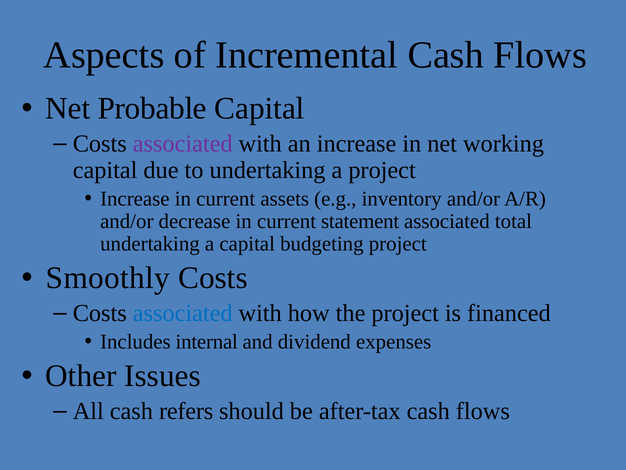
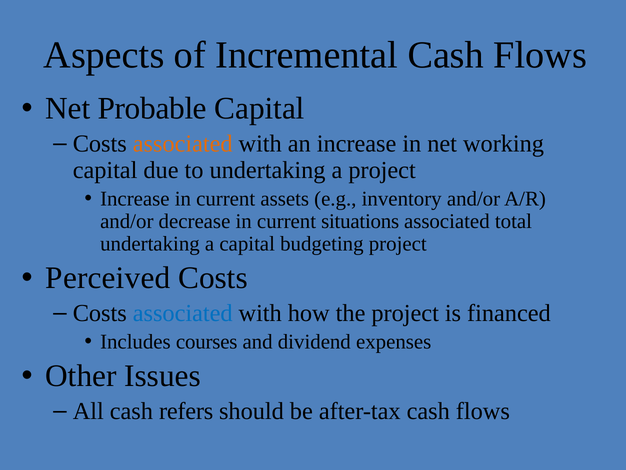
associated colour: purple -> orange (183, 144)
statement: statement -> situations (360, 221)
Smoothly: Smoothly -> Perceived (108, 278)
internal: internal -> courses (207, 341)
